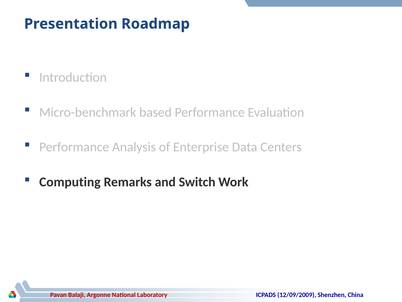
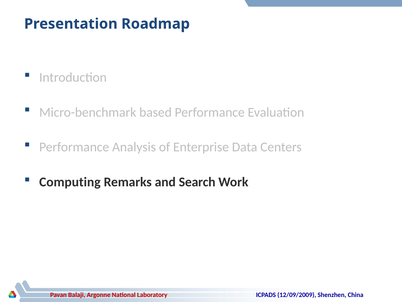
Switch: Switch -> Search (197, 182)
